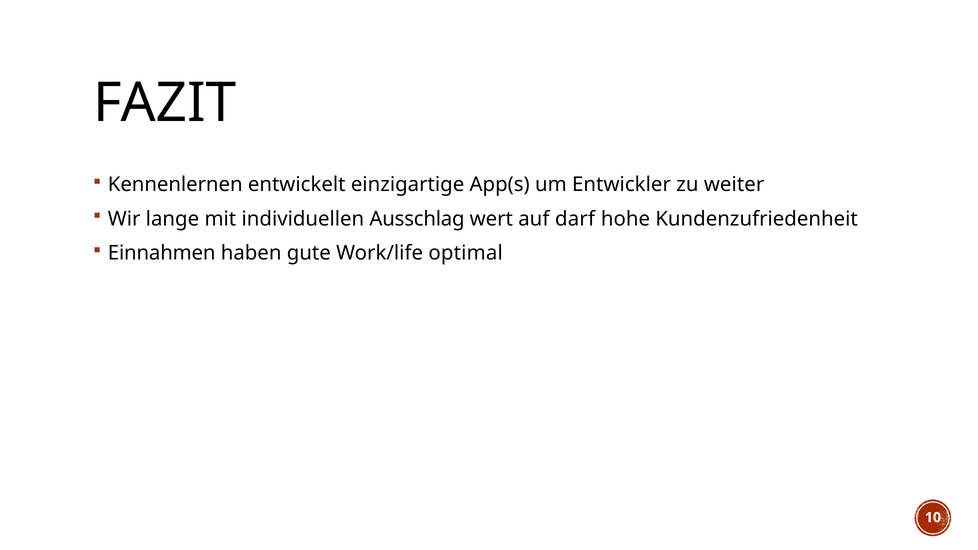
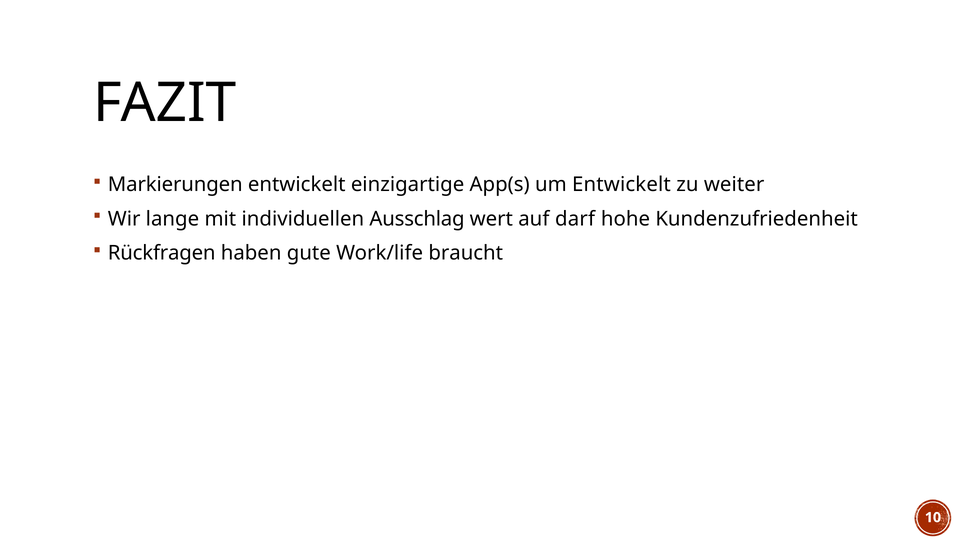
Kennenlernen: Kennenlernen -> Markierungen (175, 185)
um Entwickler: Entwickler -> Entwickelt (621, 185)
Einnahmen: Einnahmen -> Rückfragen (162, 253)
optimal: optimal -> braucht (466, 253)
